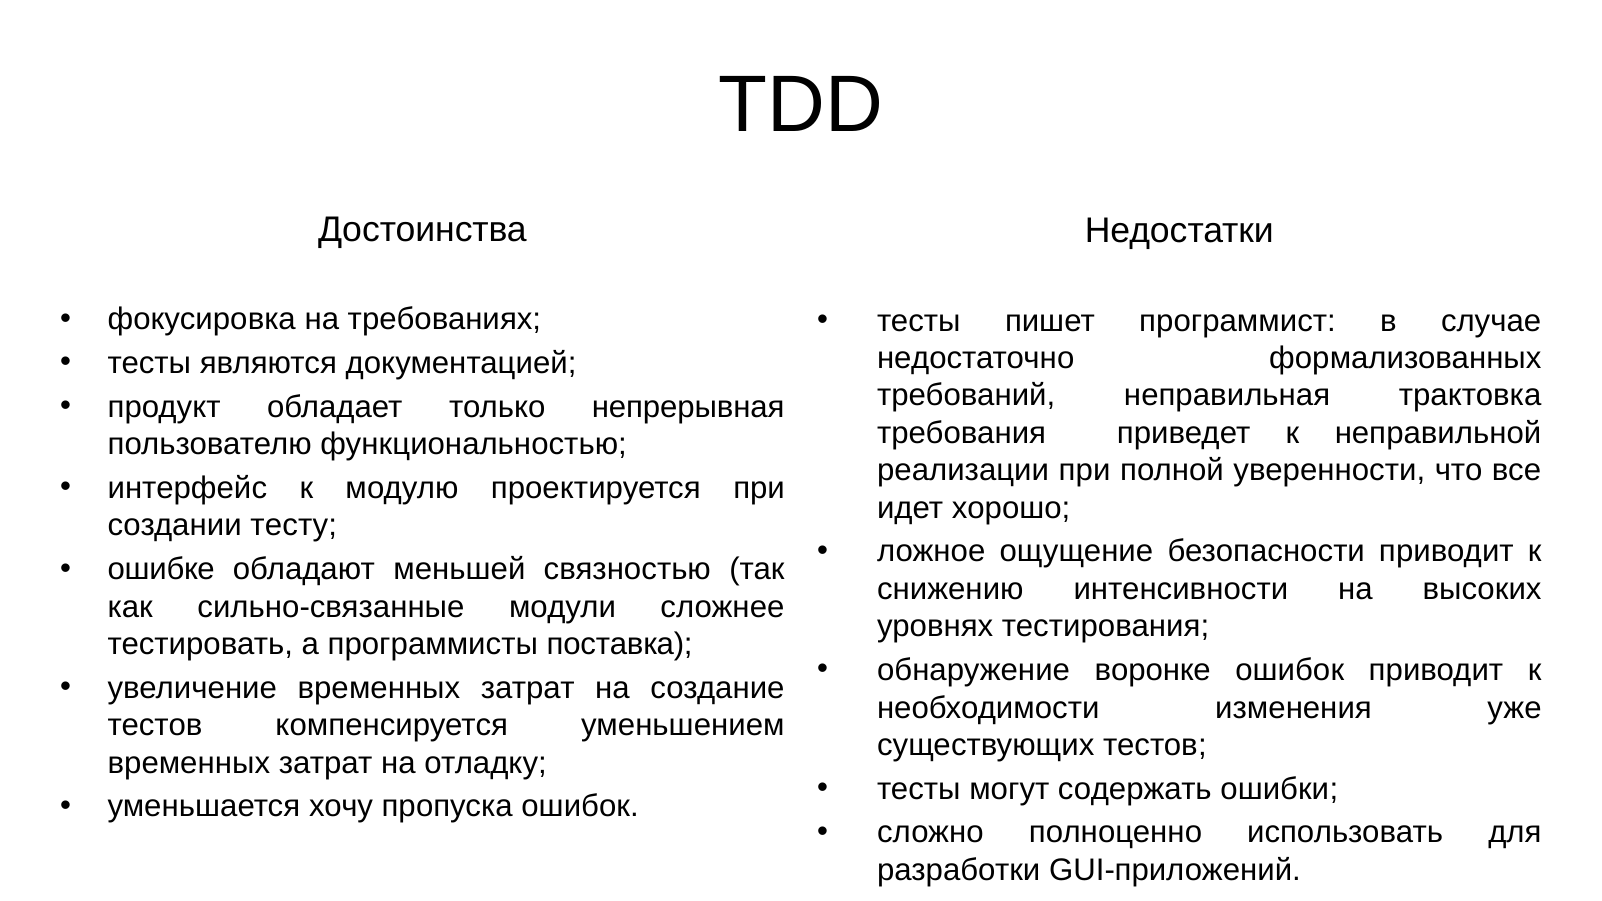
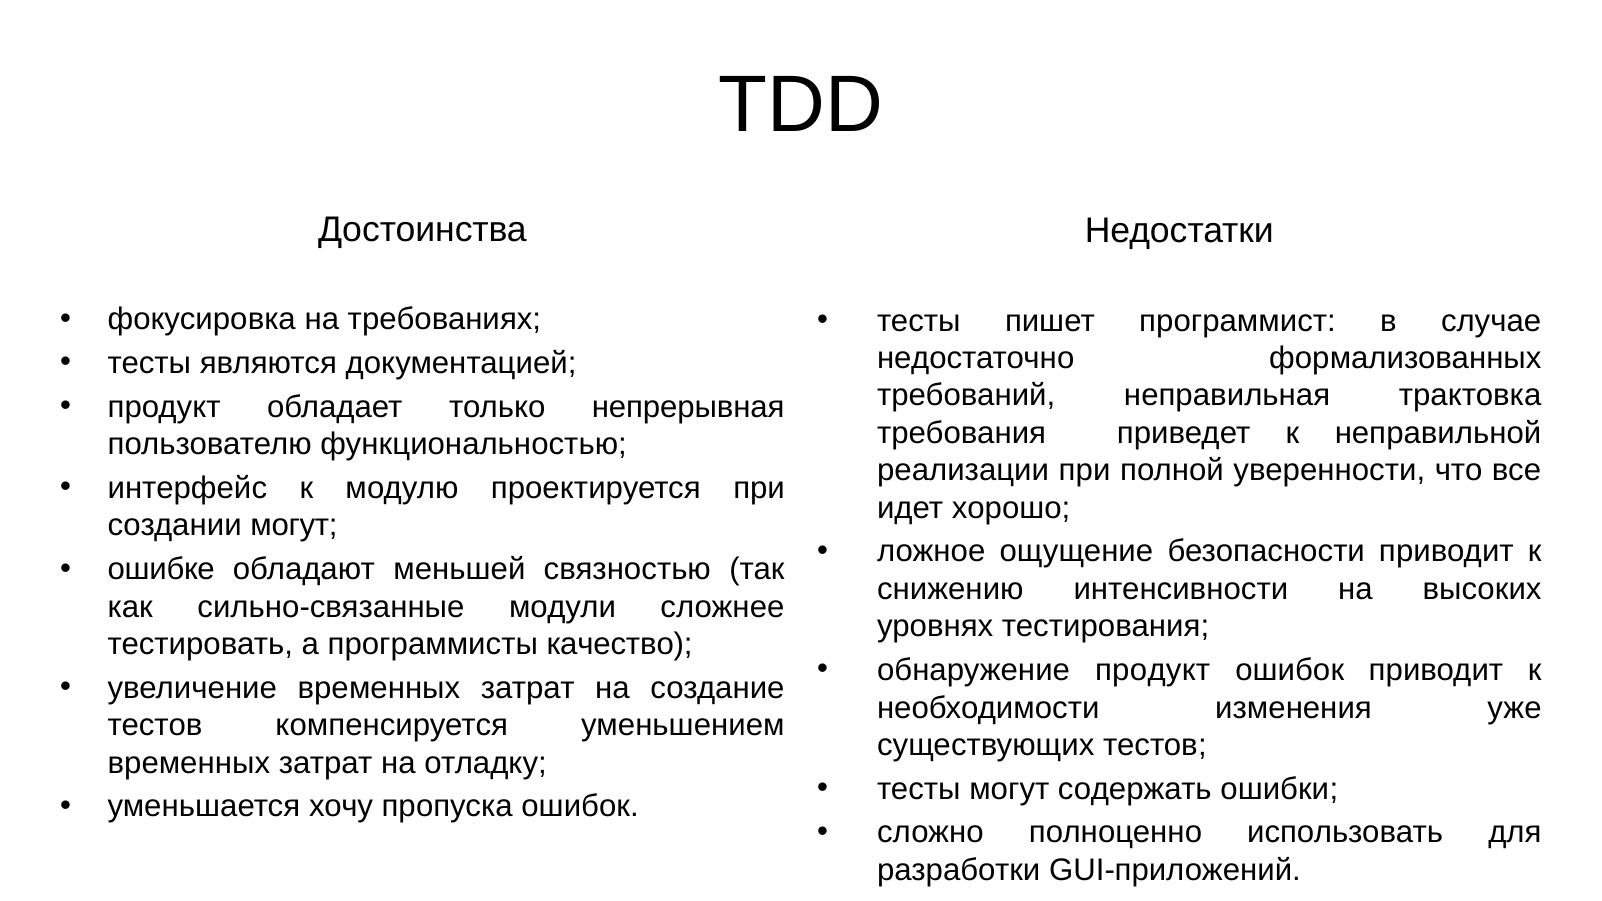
создании тесту: тесту -> могут (294, 526)
поставка: поставка -> качество (620, 644)
обнаружение воронке: воронке -> продукт (1153, 670)
